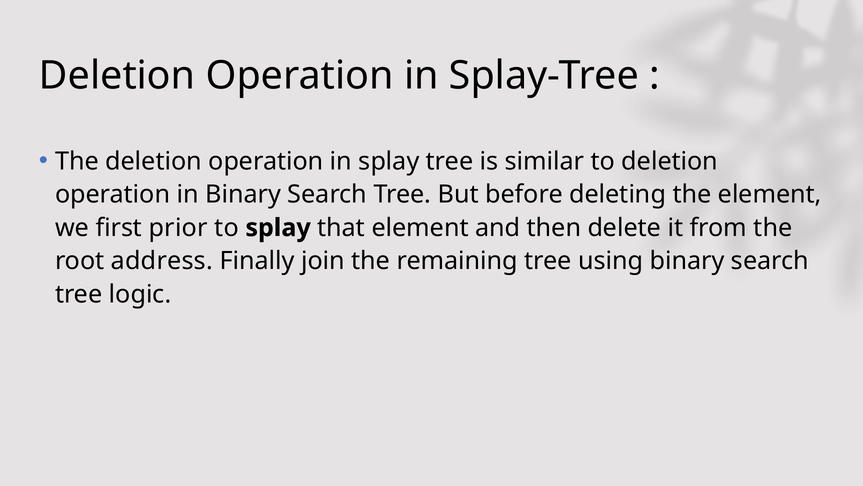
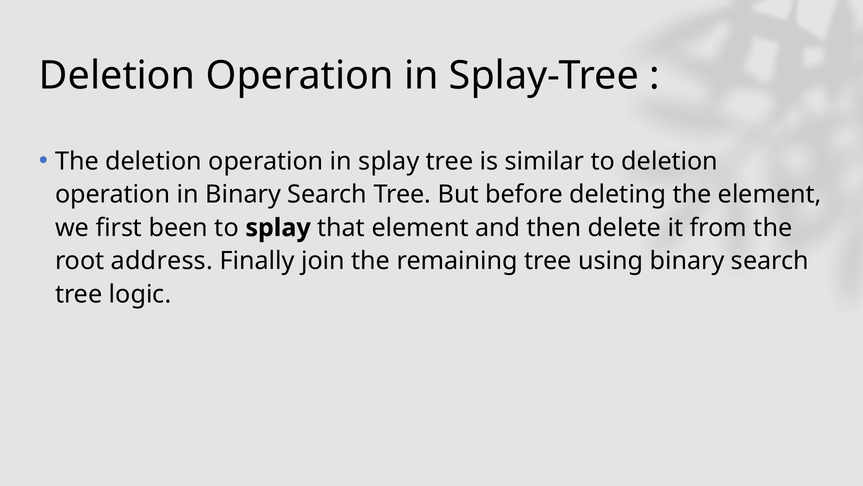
prior: prior -> been (178, 228)
